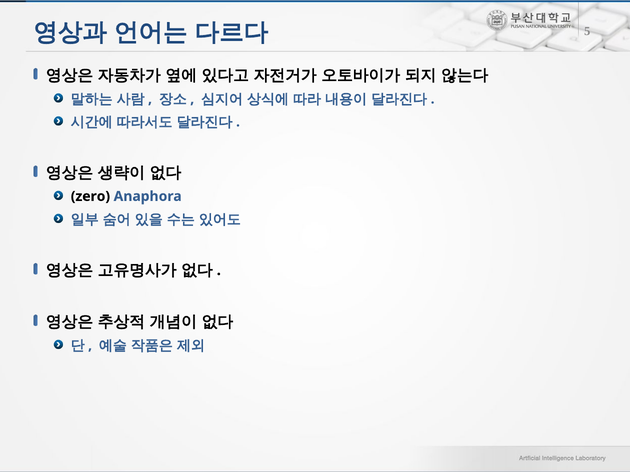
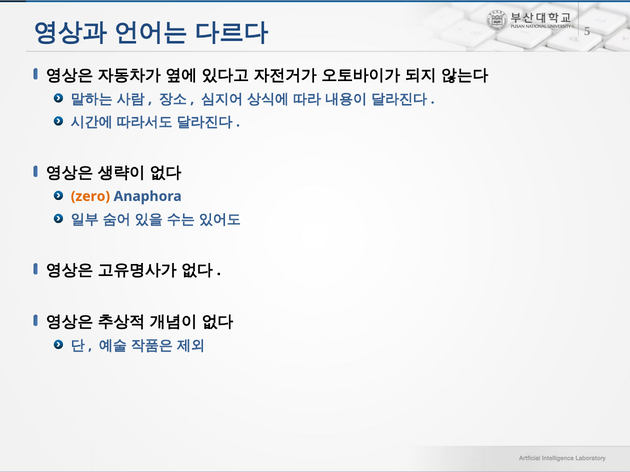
zero colour: black -> orange (90, 197)
